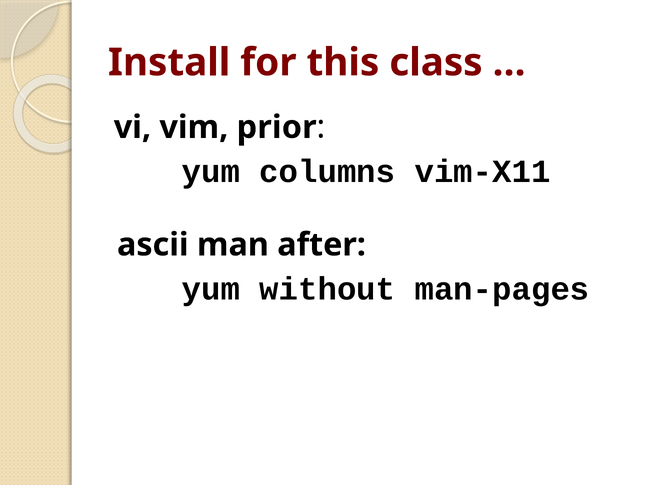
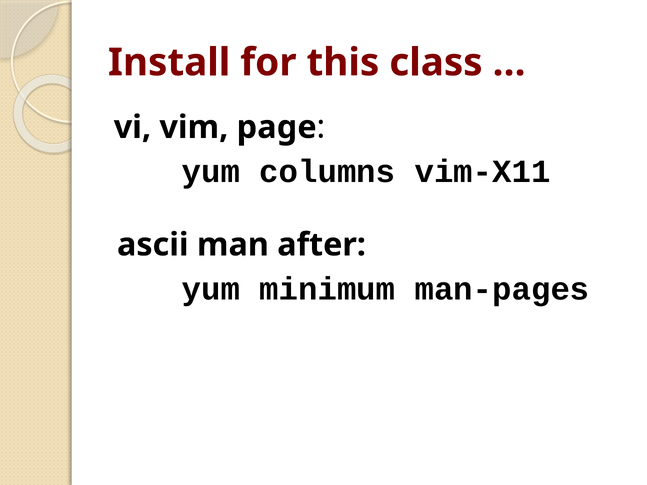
prior: prior -> page (277, 127)
without: without -> minimum (327, 289)
